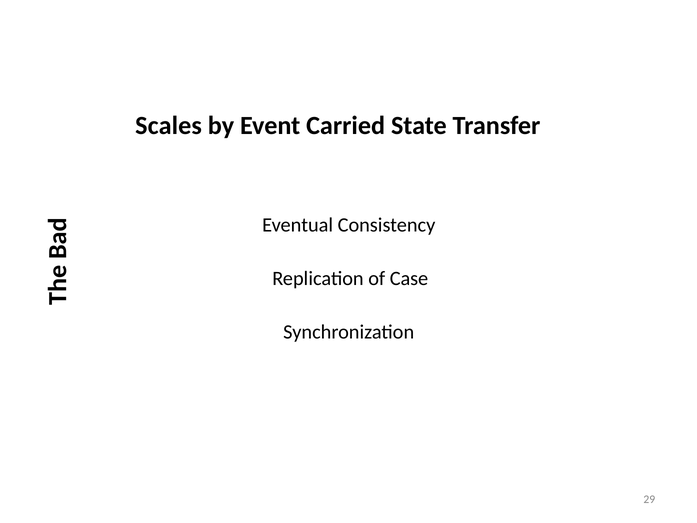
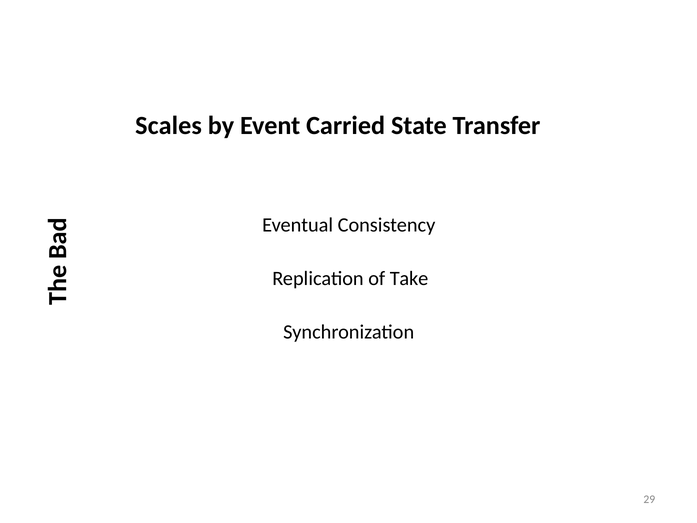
Case: Case -> Take (409, 278)
